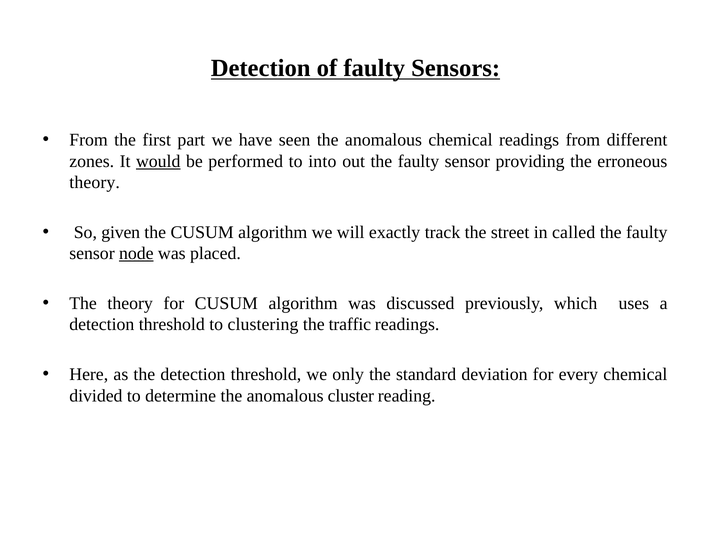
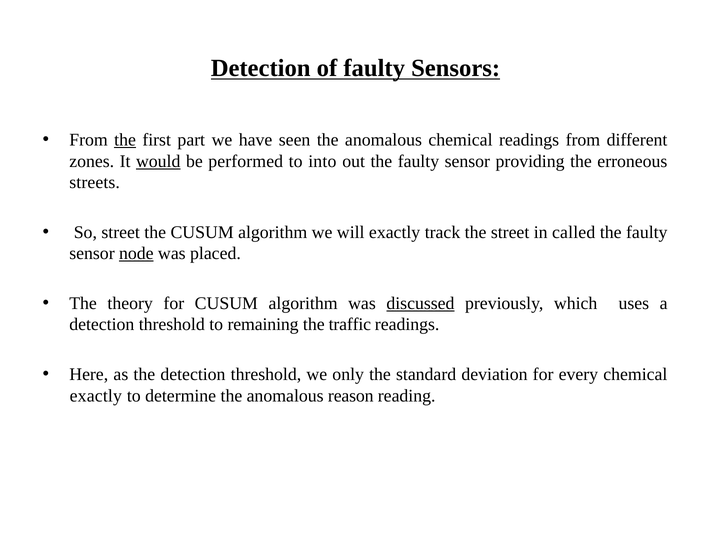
the underline: none -> present (125, 140)
theory: theory -> streets (95, 183)
So given: given -> street (121, 232)
discussed underline: none -> present (420, 303)
clustering: clustering -> remaining (263, 325)
divided: divided -> exactly (96, 396)
cluster: cluster -> reason (351, 396)
